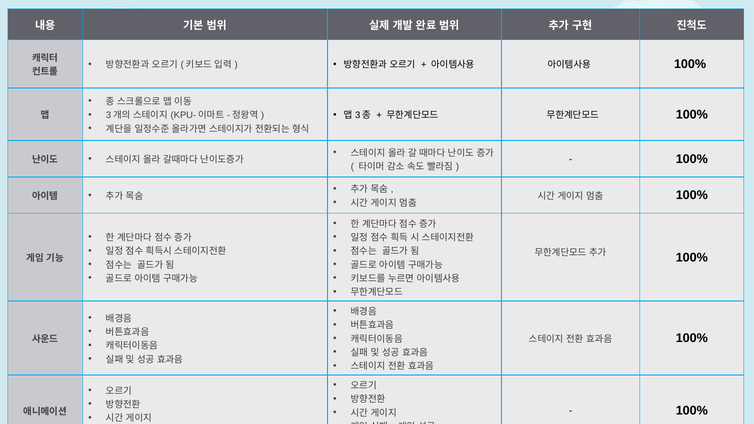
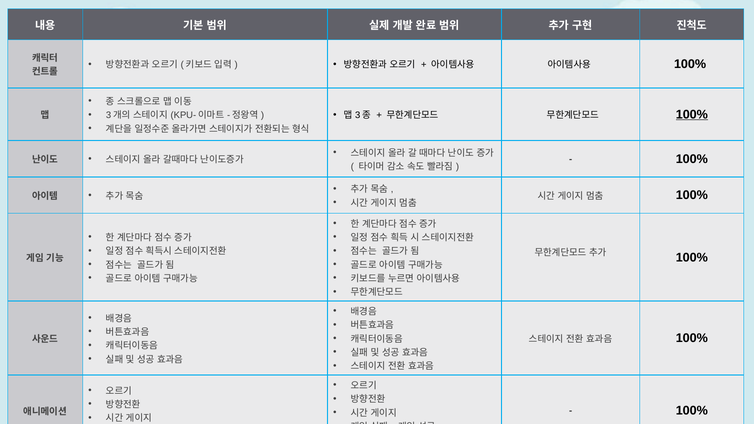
100% underline: none -> present (692, 114)
